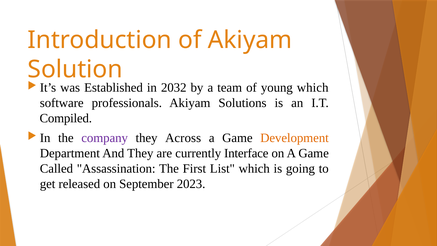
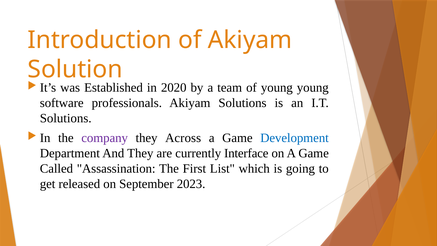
2032: 2032 -> 2020 (174, 88)
young which: which -> young (313, 88)
Compiled: Compiled -> Solutions (66, 118)
Development colour: orange -> blue (294, 138)
